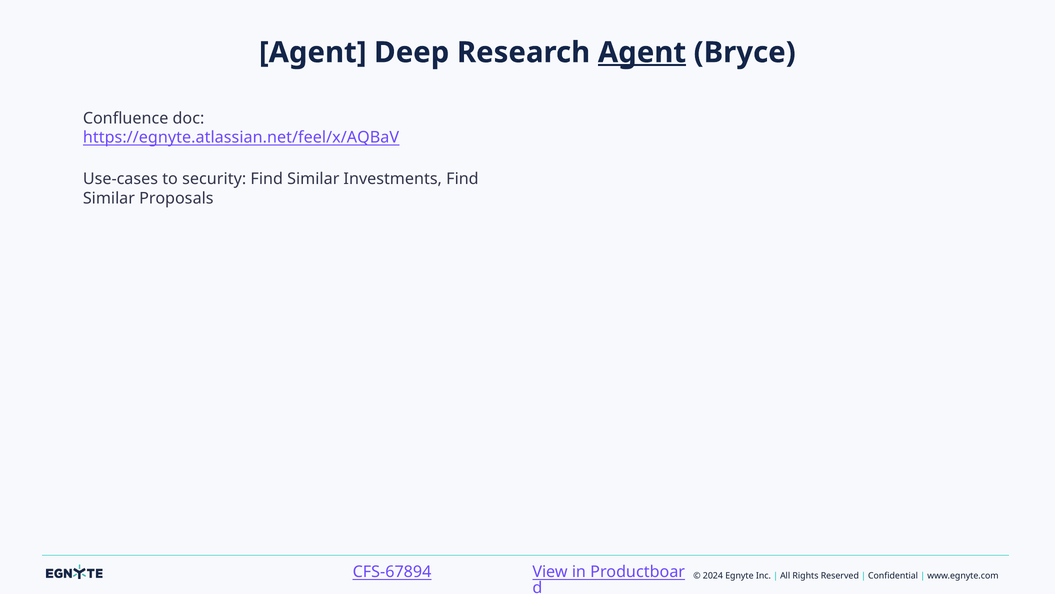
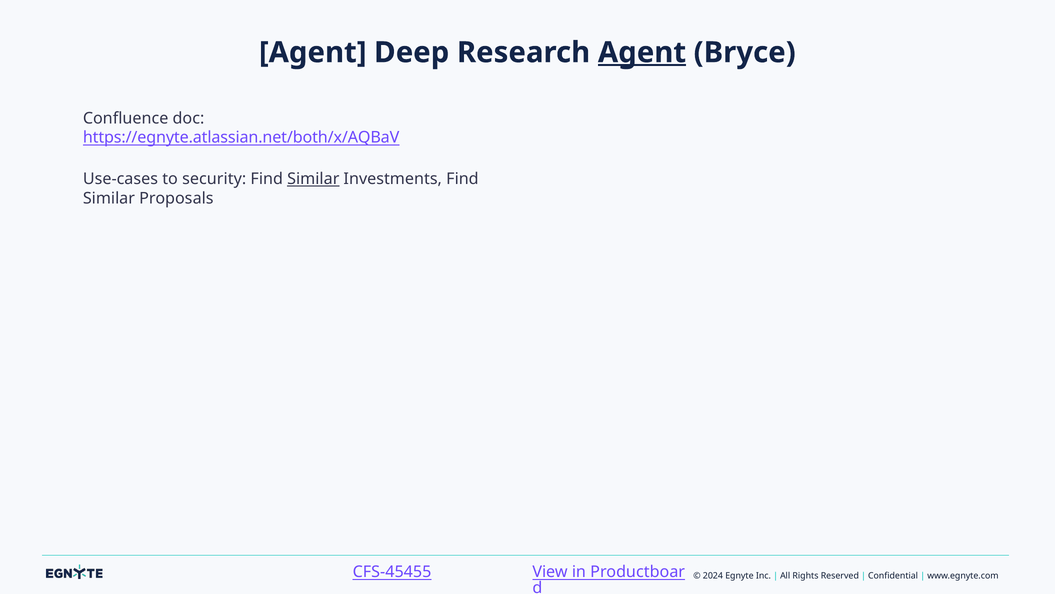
https://egnyte.atlassian.net/feel/x/AQBaV: https://egnyte.atlassian.net/feel/x/AQBaV -> https://egnyte.atlassian.net/both/x/AQBaV (241, 137)
Similar underline: none -> present (313, 179)
CFS-67894: CFS-67894 -> CFS-45455 (392, 572)
